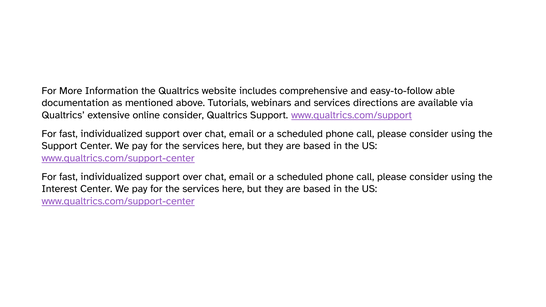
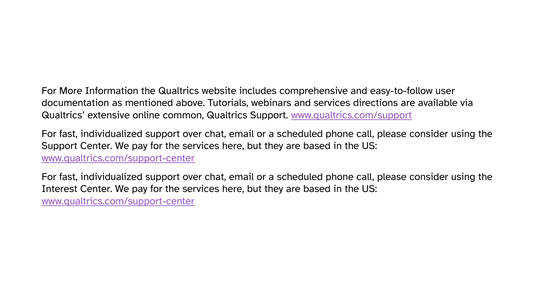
able: able -> user (445, 91)
online consider: consider -> common (183, 115)
